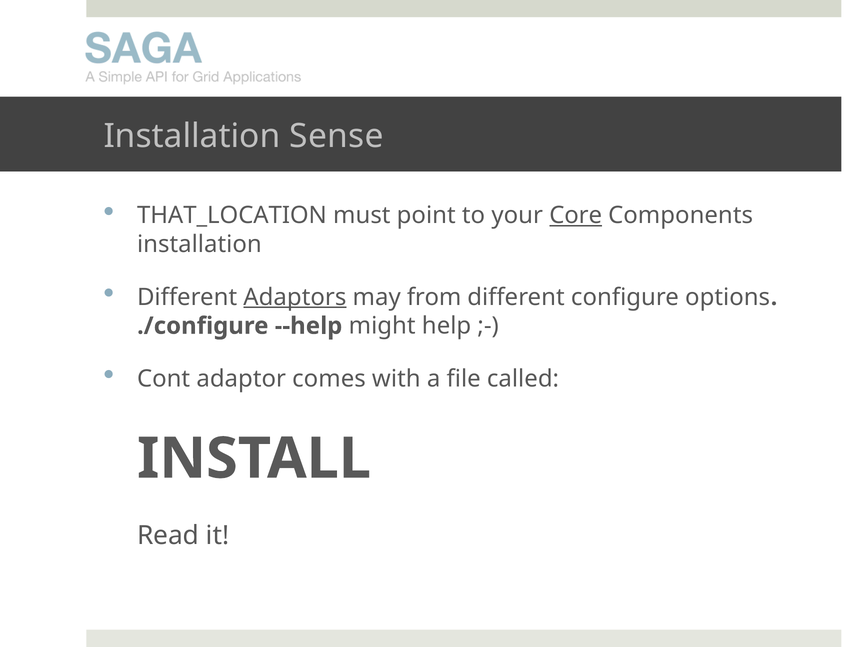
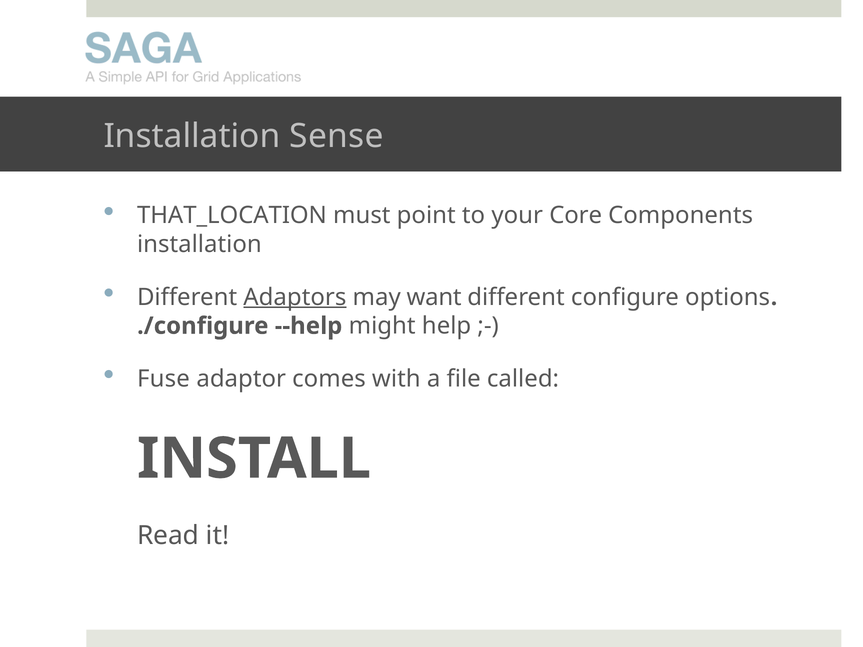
Core underline: present -> none (576, 216)
from: from -> want (434, 297)
Cont: Cont -> Fuse (163, 379)
